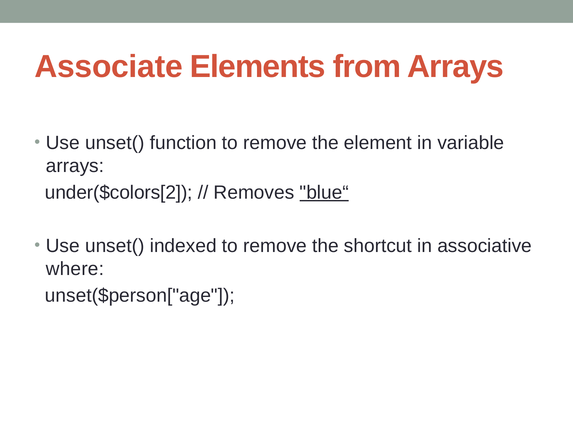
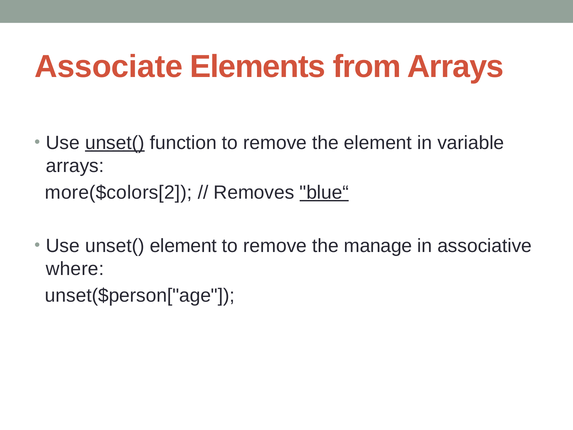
unset( underline: none -> present (115, 143)
under($colors[2: under($colors[2 -> more($colors[2 (119, 192)
unset( indexed: indexed -> element (183, 246)
shortcut: shortcut -> manage (378, 246)
